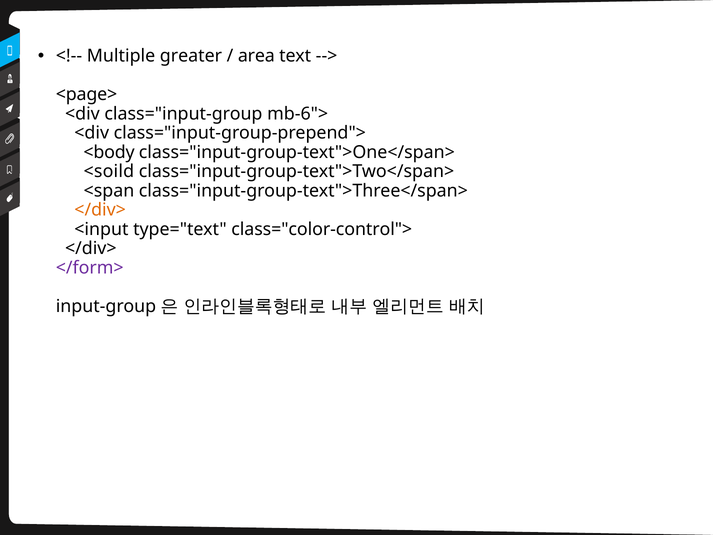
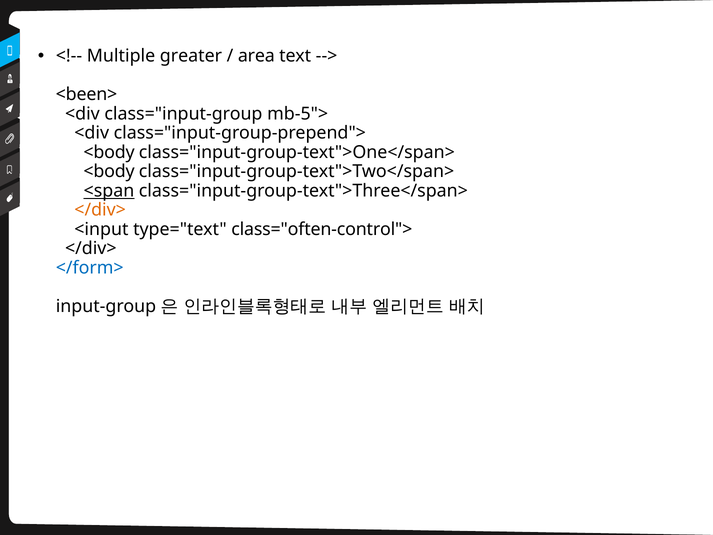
<page>: <page> -> <been> (86, 94)
mb-6">: mb-6"> -> mb-5"> (298, 114)
<soild: <soild -> <body (109, 171)
<span underline: none -> present (109, 191)
class="color-control">: class="color-control"> -> class="often-control"> (322, 229)
</form> colour: purple -> blue (90, 268)
